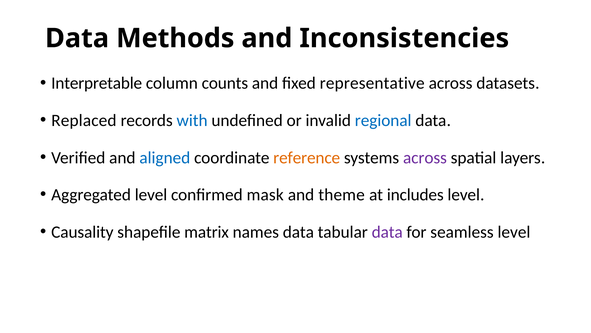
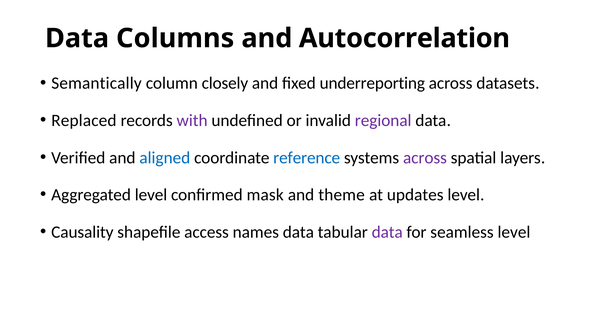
Methods: Methods -> Columns (175, 38)
Inconsistencies: Inconsistencies -> Autocorrelation (404, 38)
Interpretable: Interpretable -> Semantically (96, 83)
counts: counts -> closely (225, 83)
representative: representative -> underreporting (372, 83)
with colour: blue -> purple (192, 120)
regional colour: blue -> purple (383, 120)
reference colour: orange -> blue (307, 157)
includes: includes -> updates (415, 195)
matrix: matrix -> access (207, 232)
